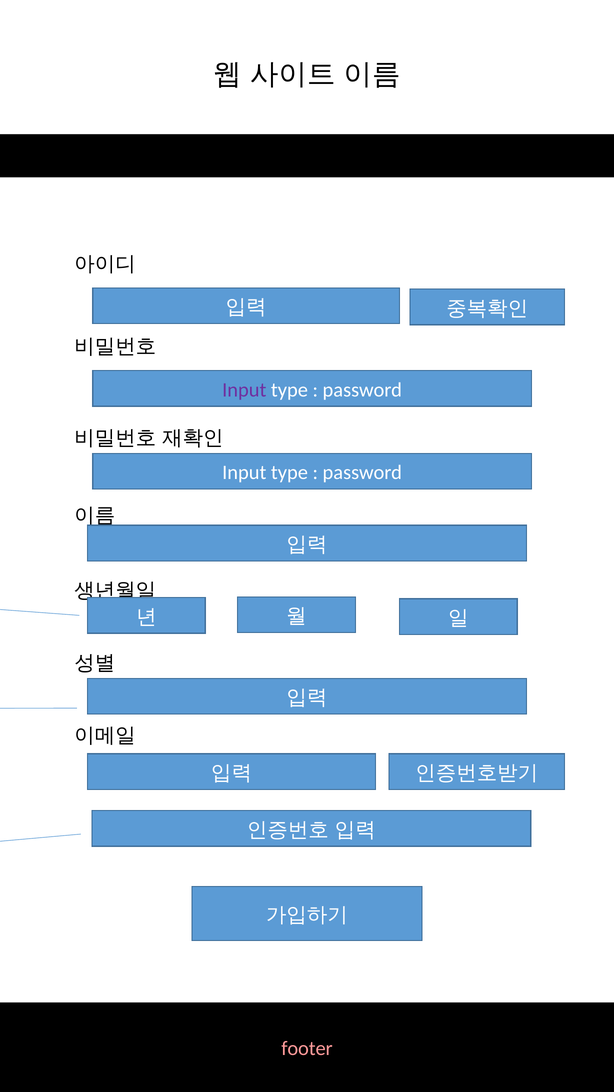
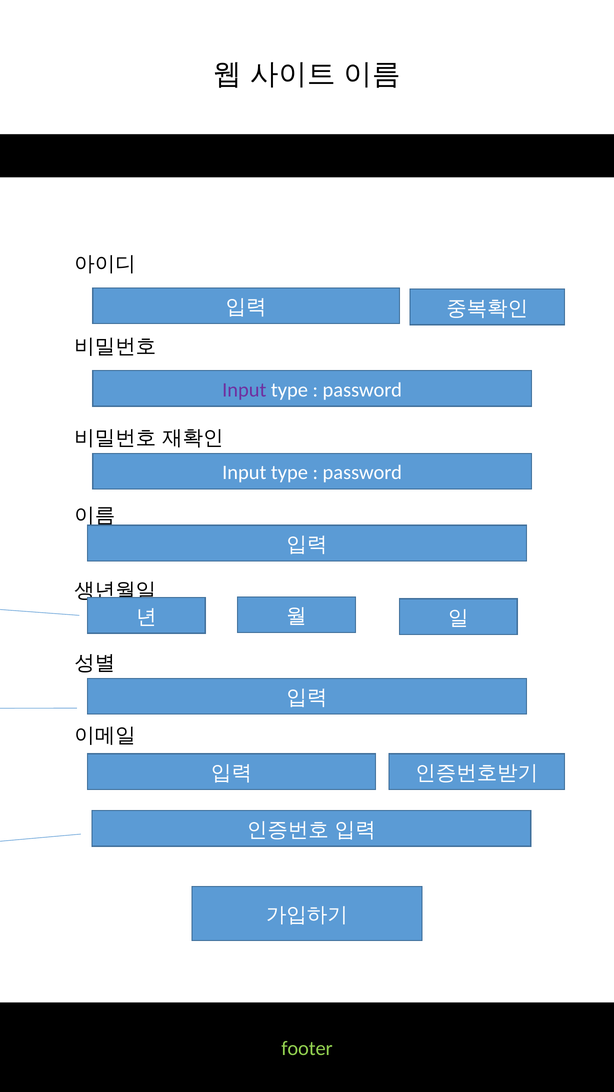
footer colour: pink -> light green (307, 1048)
